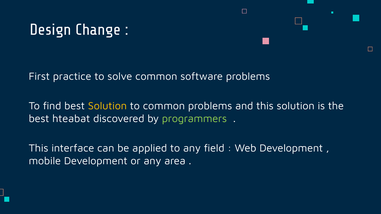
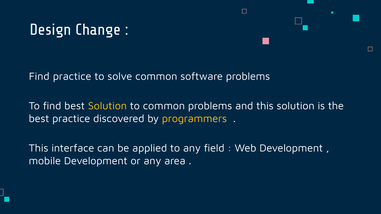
First: First -> Find (39, 76)
best hteabat: hteabat -> practice (71, 119)
programmers colour: light green -> yellow (194, 119)
